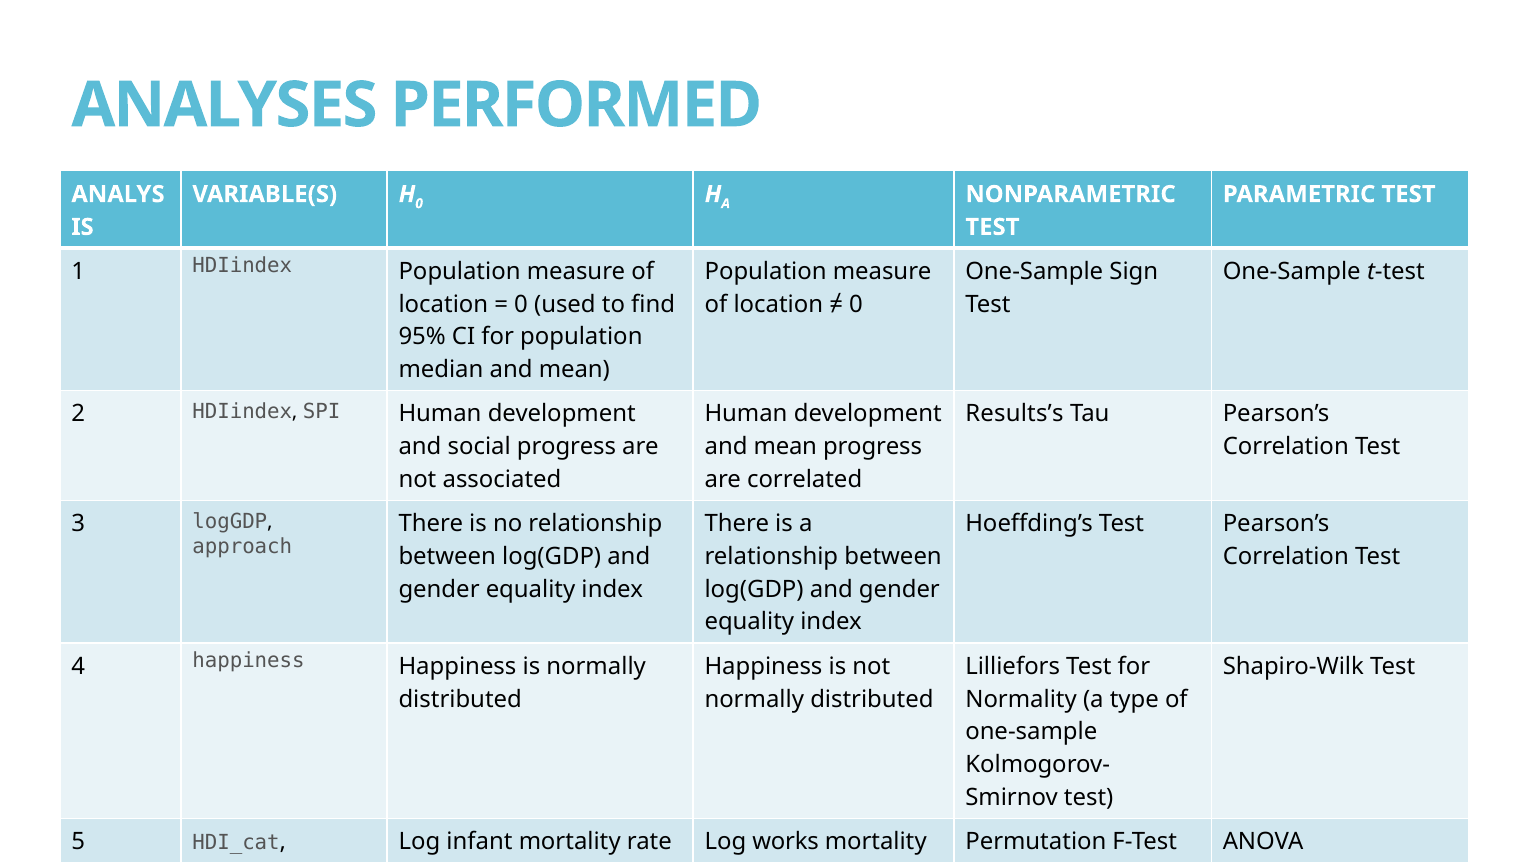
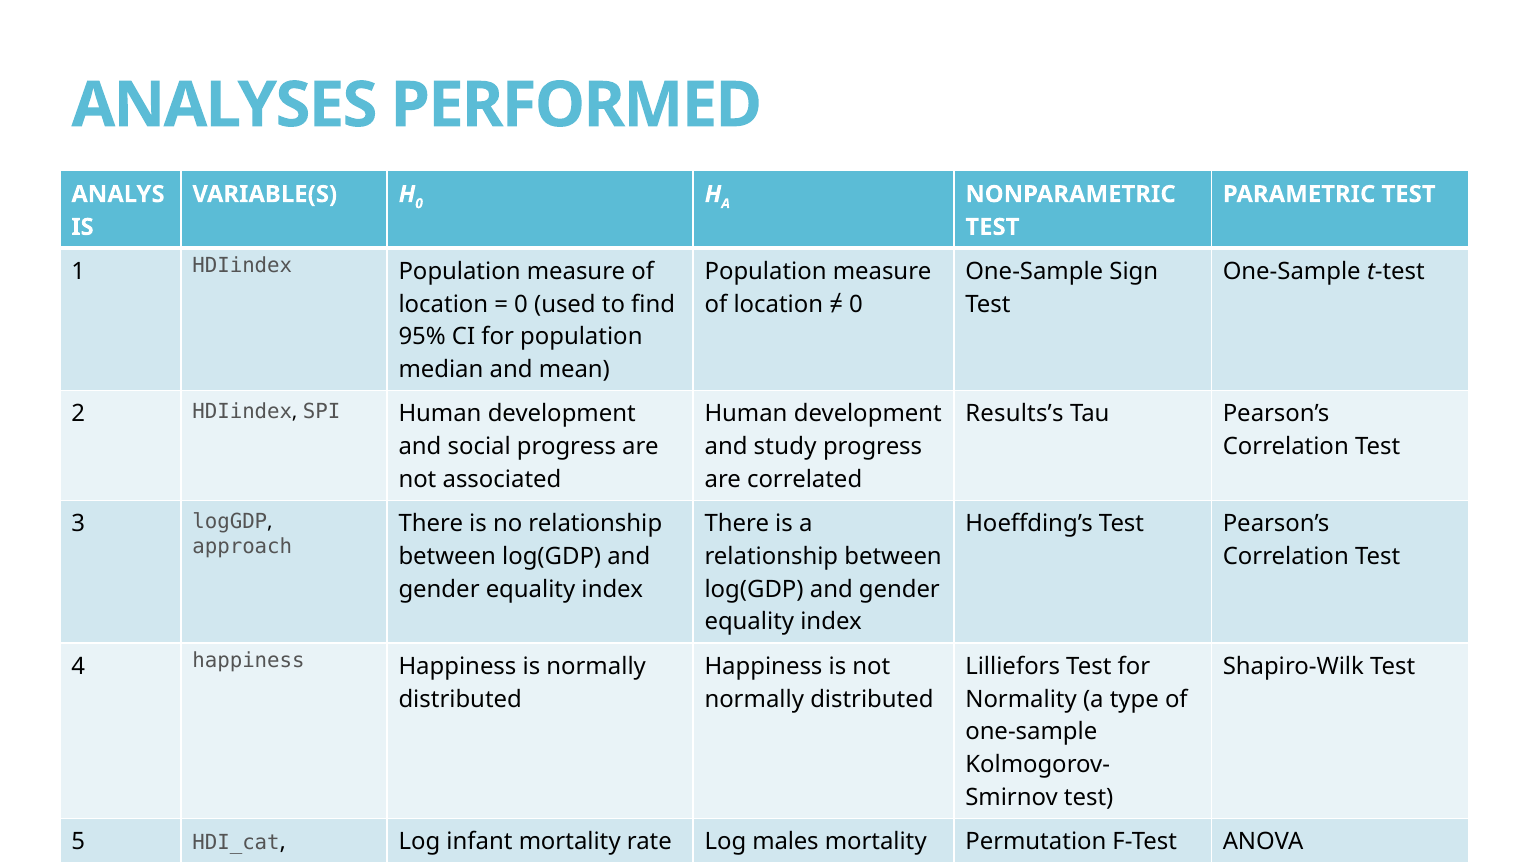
mean: mean -> study (785, 447)
works: works -> males (786, 841)
